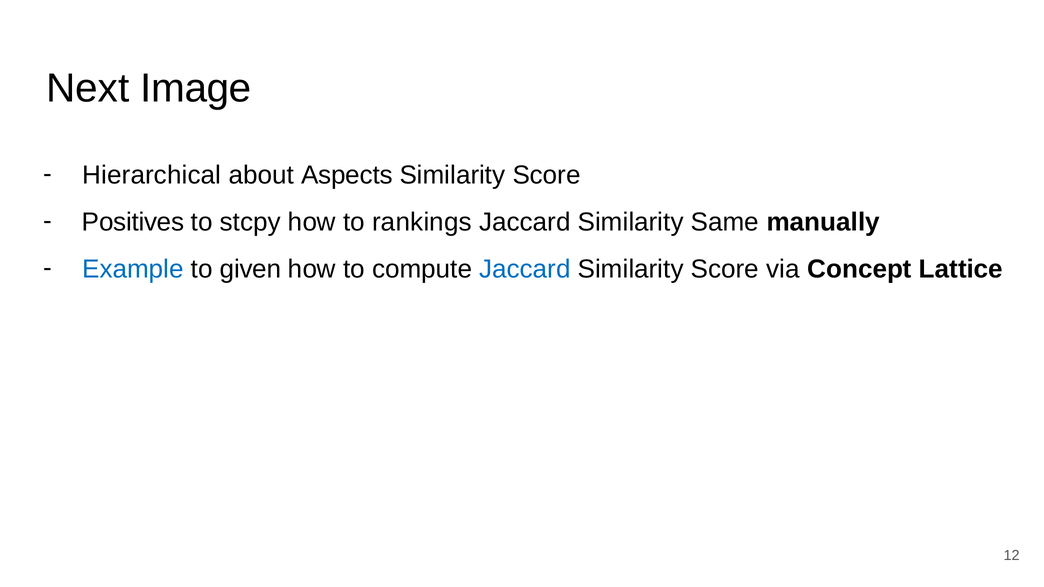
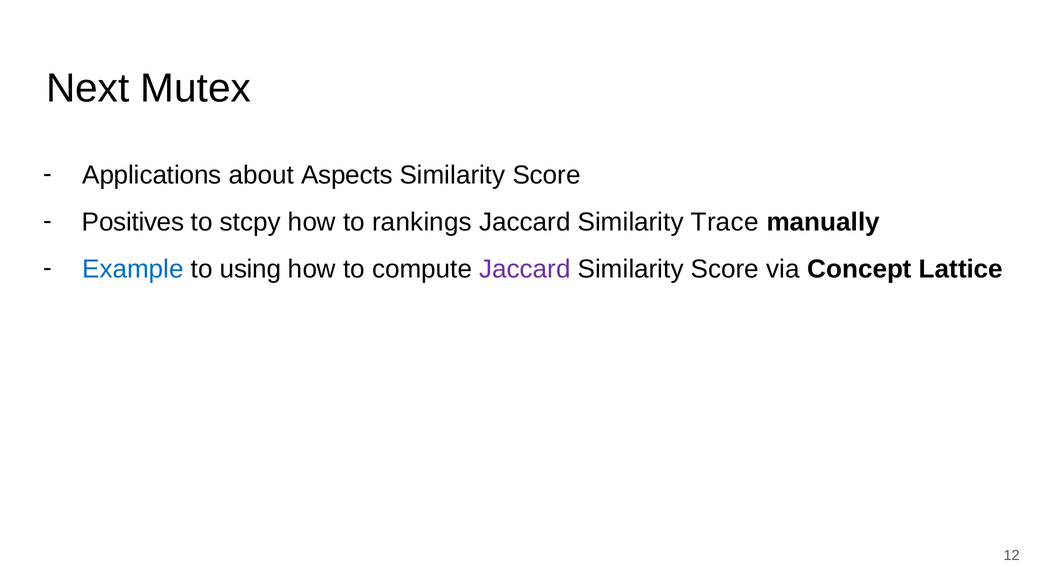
Image: Image -> Mutex (196, 88)
Hierarchical: Hierarchical -> Applications (152, 175)
Same: Same -> Trace (725, 222)
given: given -> using (250, 269)
Jaccard colour: blue -> purple (525, 269)
